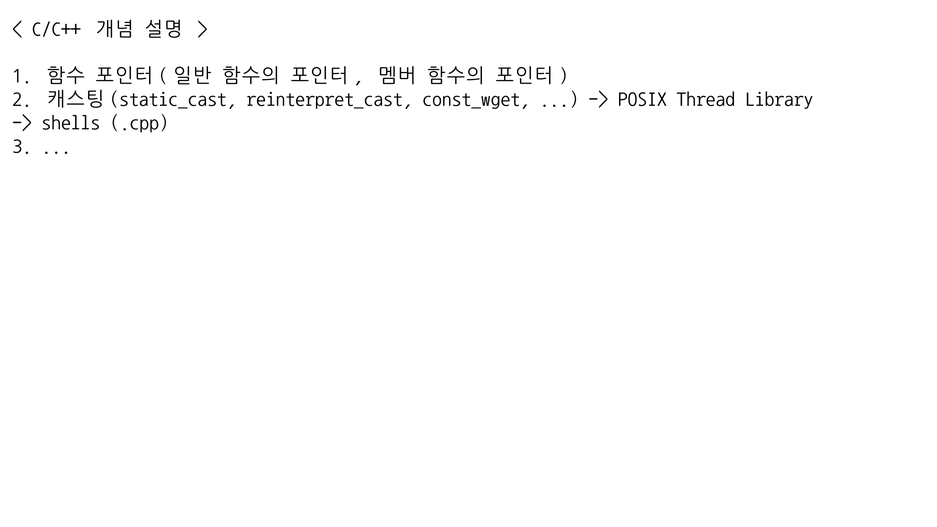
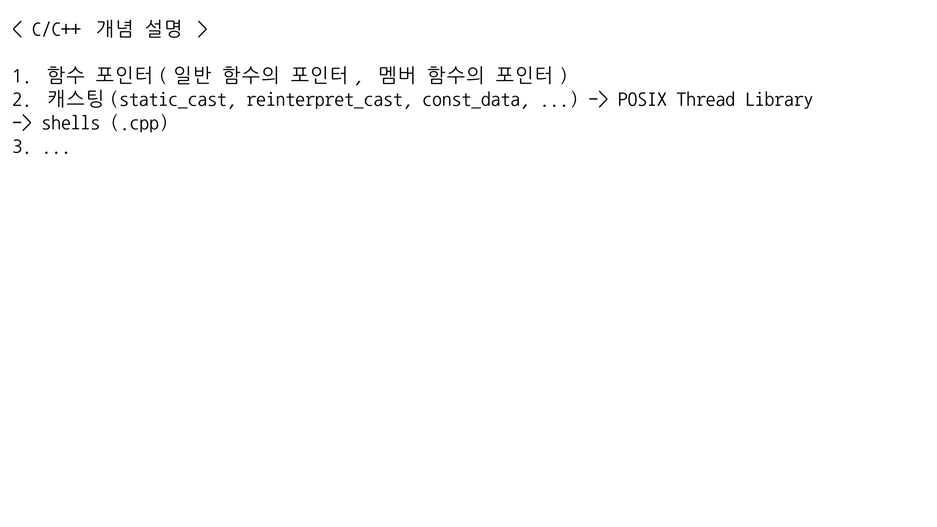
const_wget: const_wget -> const_data (476, 99)
